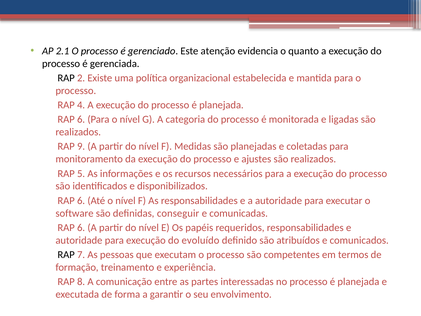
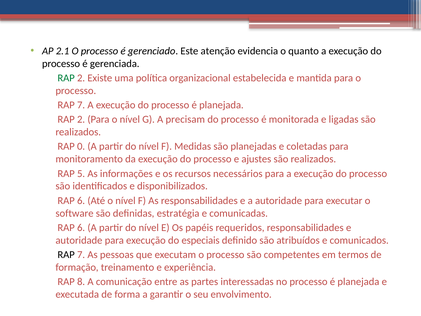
RAP colour: black -> green (66, 78)
4: 4 -> 7 (81, 105)
6: 6 -> 2 (81, 119)
categoria: categoria -> precisam (185, 119)
9: 9 -> 0 (81, 146)
conseguir: conseguir -> estratégia (178, 213)
evoluído: evoluído -> especiais (201, 240)
